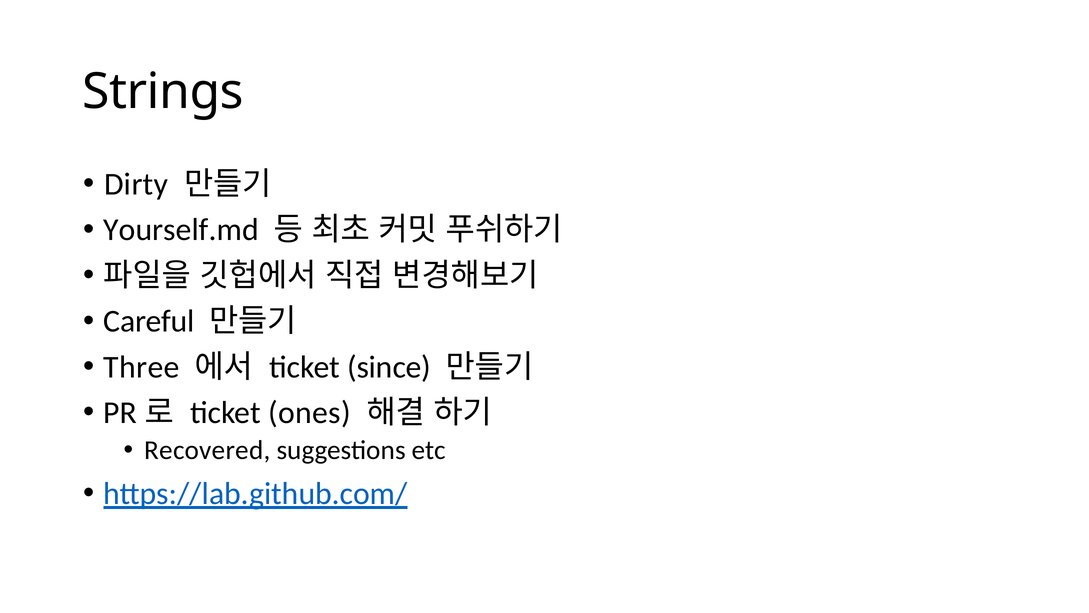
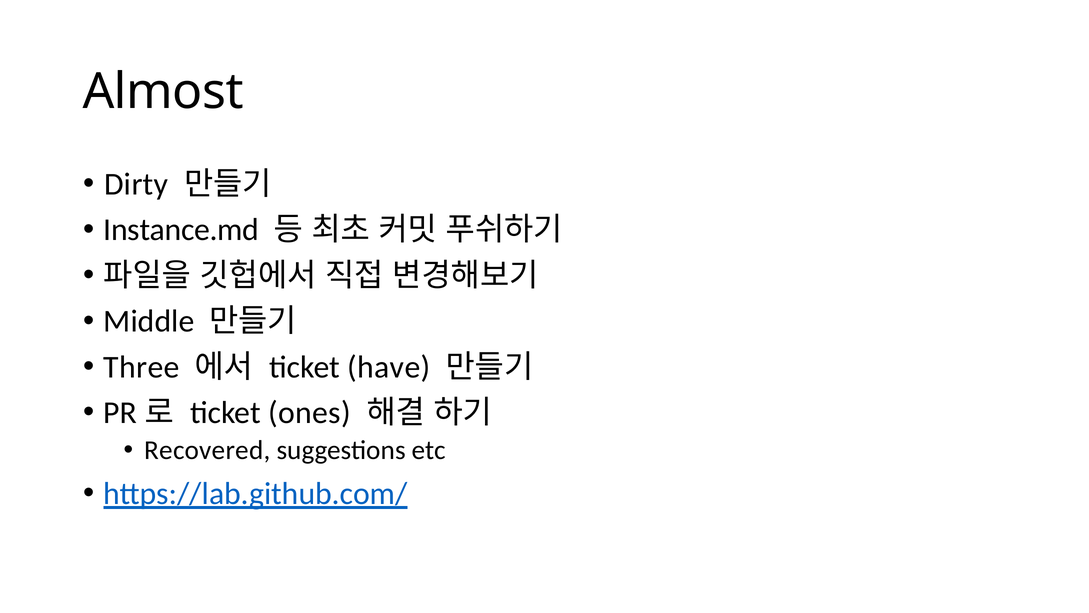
Strings: Strings -> Almost (163, 91)
Yourself.md: Yourself.md -> Instance.md (181, 230)
Careful: Careful -> Middle (149, 321)
since: since -> have (389, 367)
